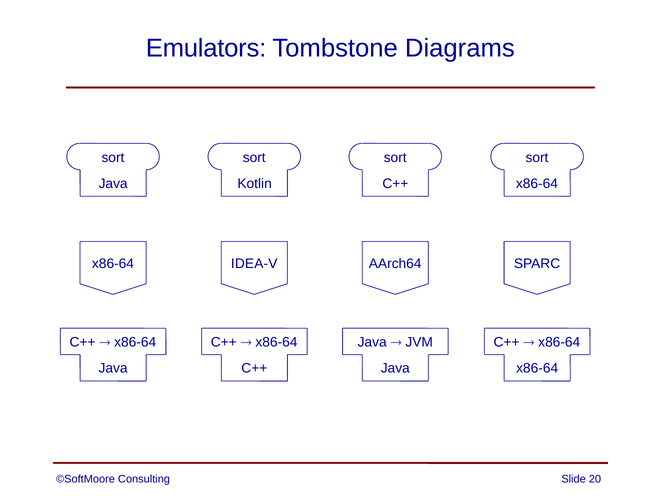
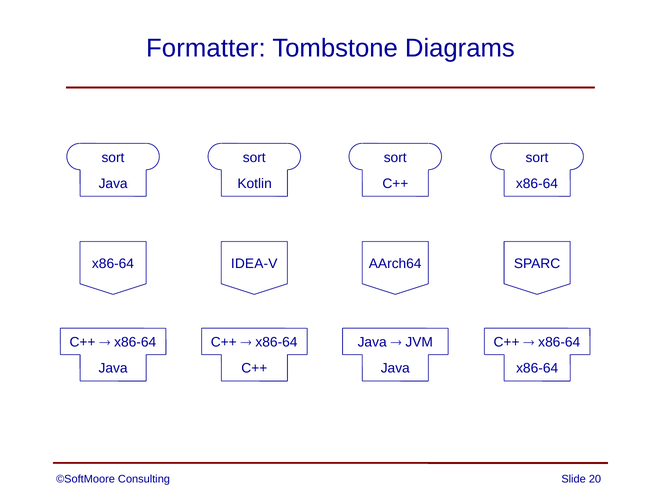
Emulators: Emulators -> Formatter (206, 48)
